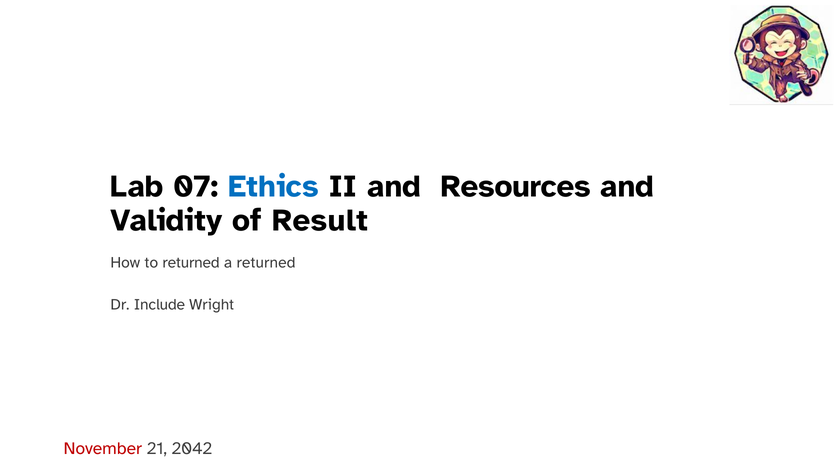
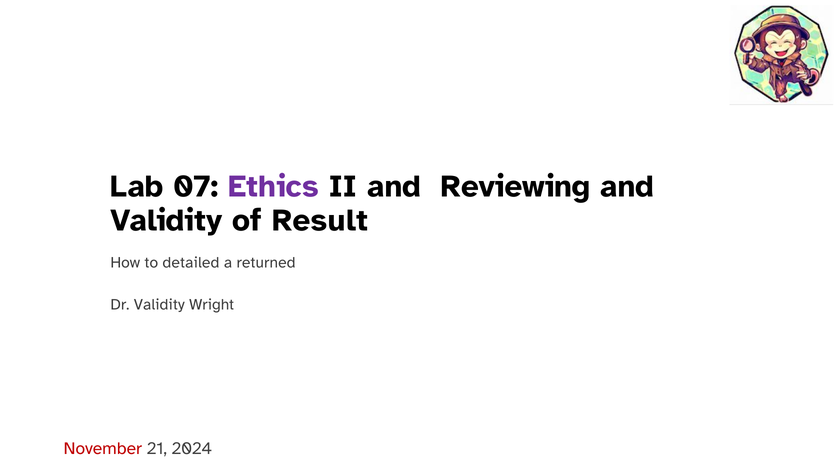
Ethics colour: blue -> purple (274, 187)
Resources: Resources -> Reviewing (516, 187)
to returned: returned -> detailed (191, 263)
Dr Include: Include -> Validity (159, 304)
2042: 2042 -> 2024 (192, 449)
